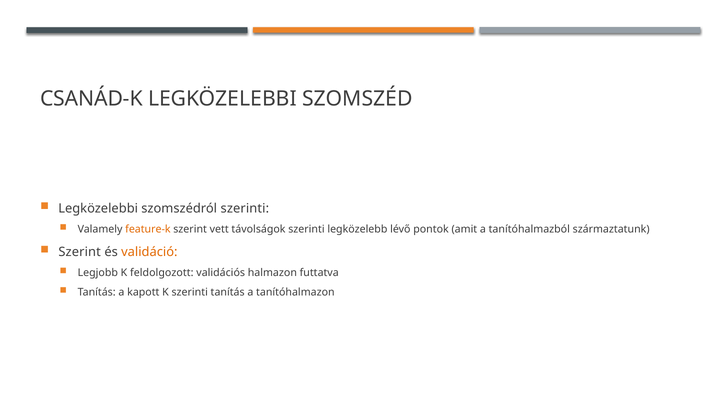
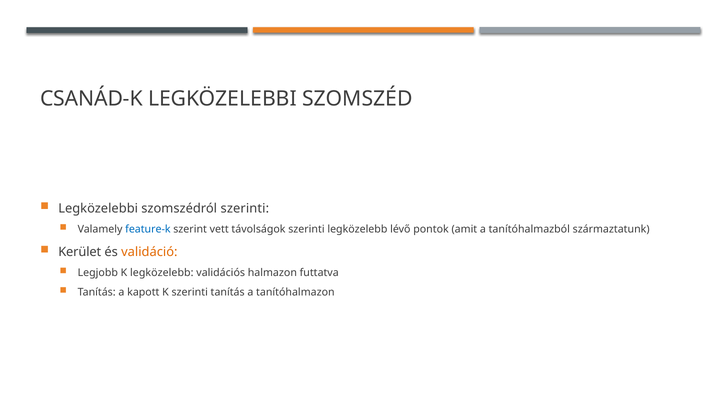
feature-k colour: orange -> blue (148, 229)
Szerint: Szerint -> Kerület (80, 252)
K feldolgozott: feldolgozott -> legközelebb (162, 273)
